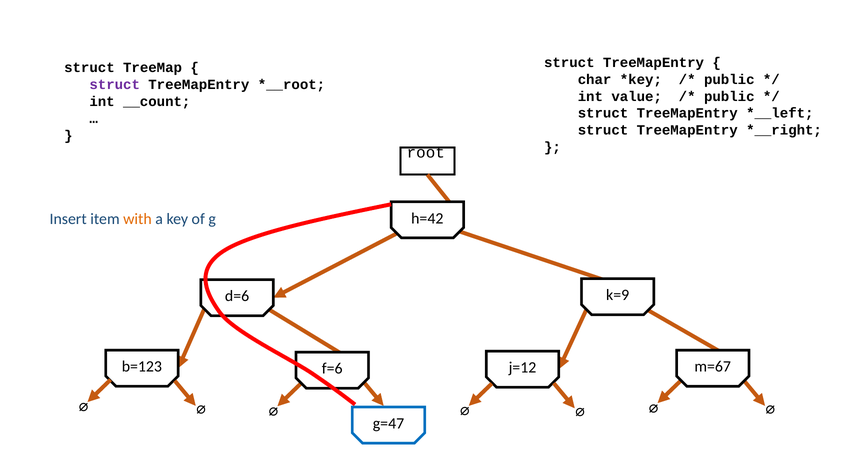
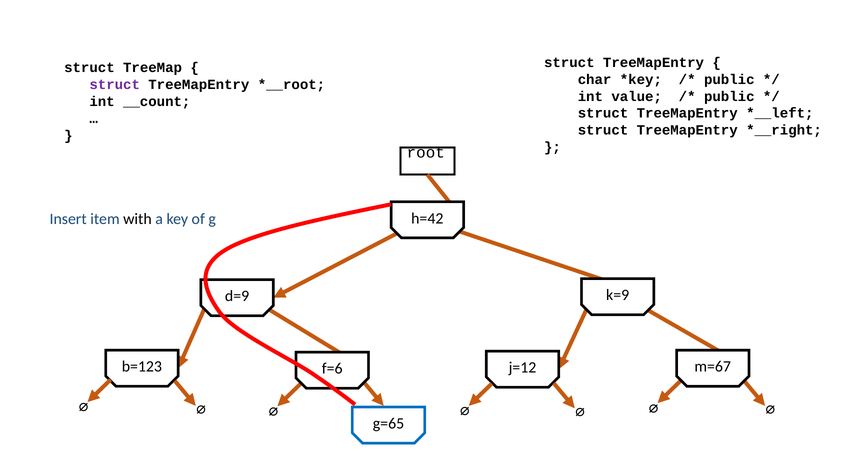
with colour: orange -> black (137, 219)
d=6: d=6 -> d=9 (237, 296)
g=47: g=47 -> g=65 (388, 424)
